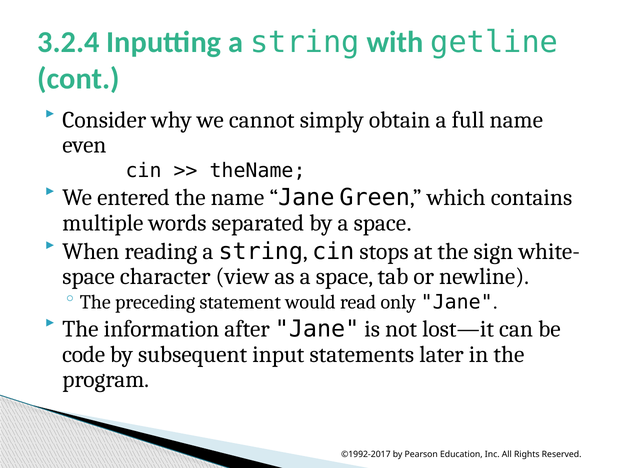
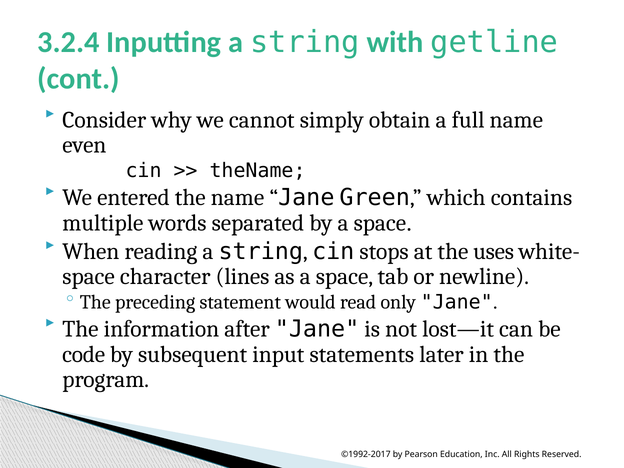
sign: sign -> uses (494, 251)
view: view -> lines (242, 277)
